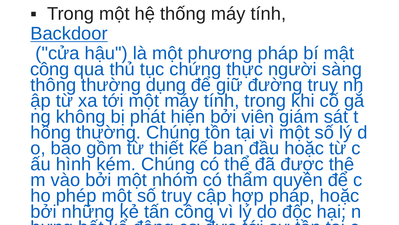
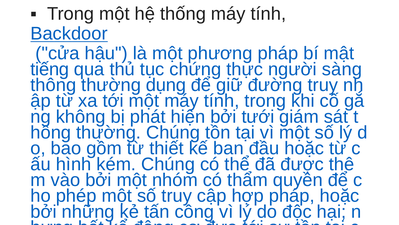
công: công -> tiếng (50, 69)
viên: viên -> tưới (258, 116)
